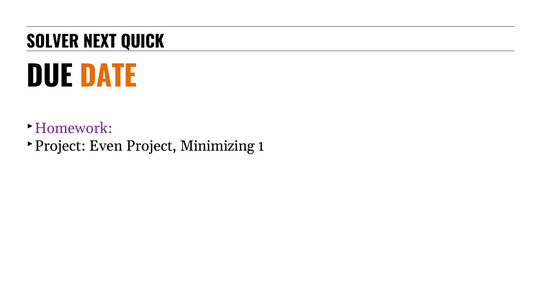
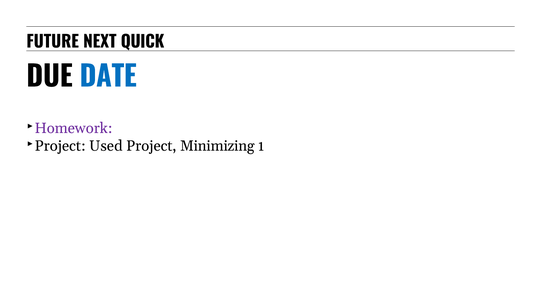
SOLVER: SOLVER -> FUTURE (53, 42)
DATE colour: orange -> blue (108, 77)
Even: Even -> Used (106, 146)
